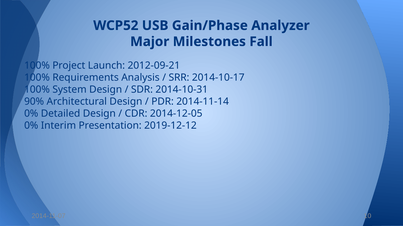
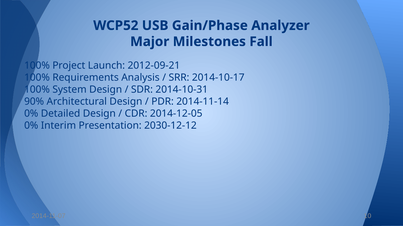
2019‐12‐12: 2019‐12‐12 -> 2030‐12‐12 (170, 126)
